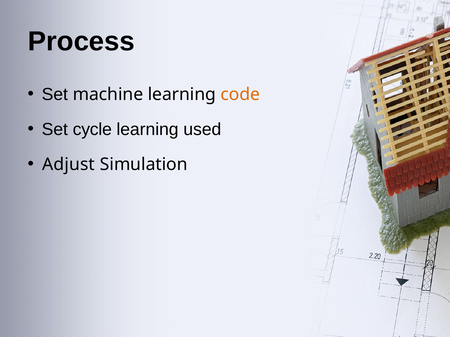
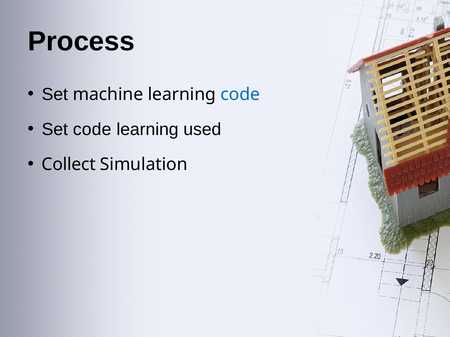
code colour: orange -> blue (240, 95)
Set cycle: cycle -> code (92, 130)
Adjust: Adjust -> Collect (69, 165)
